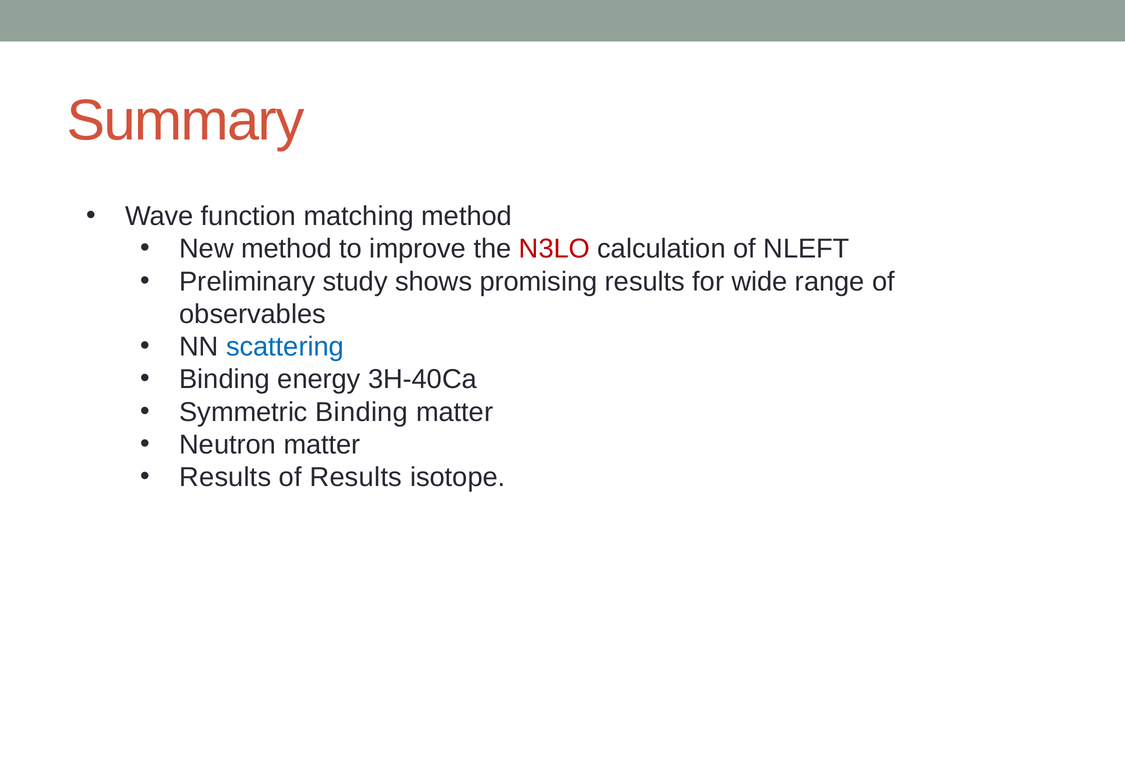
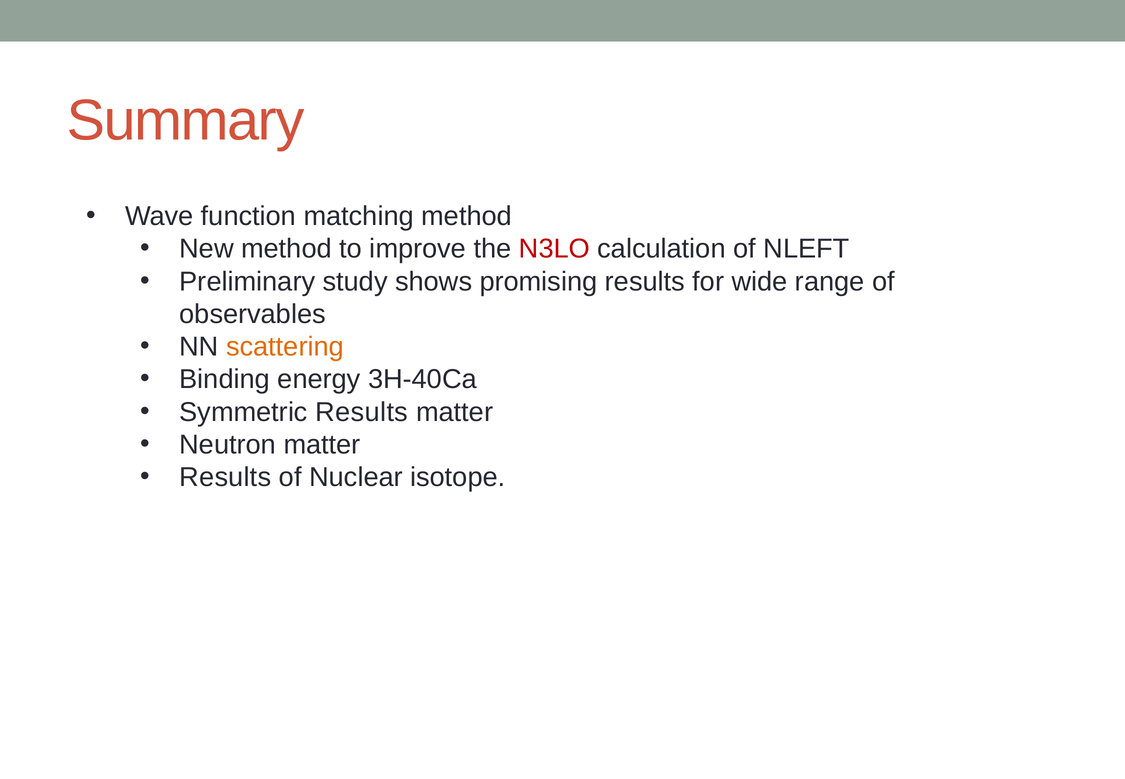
scattering colour: blue -> orange (285, 347)
Symmetric Binding: Binding -> Results (362, 412)
of Results: Results -> Nuclear (356, 477)
